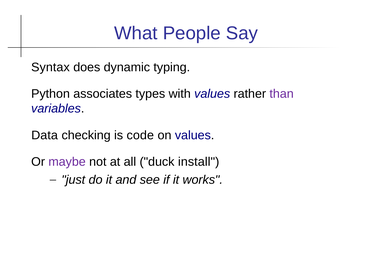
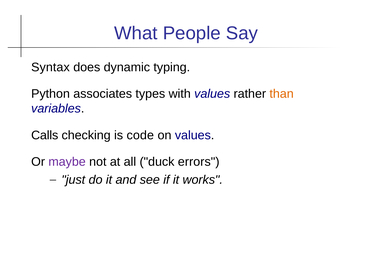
than colour: purple -> orange (282, 94)
Data: Data -> Calls (45, 136)
install: install -> errors (199, 162)
